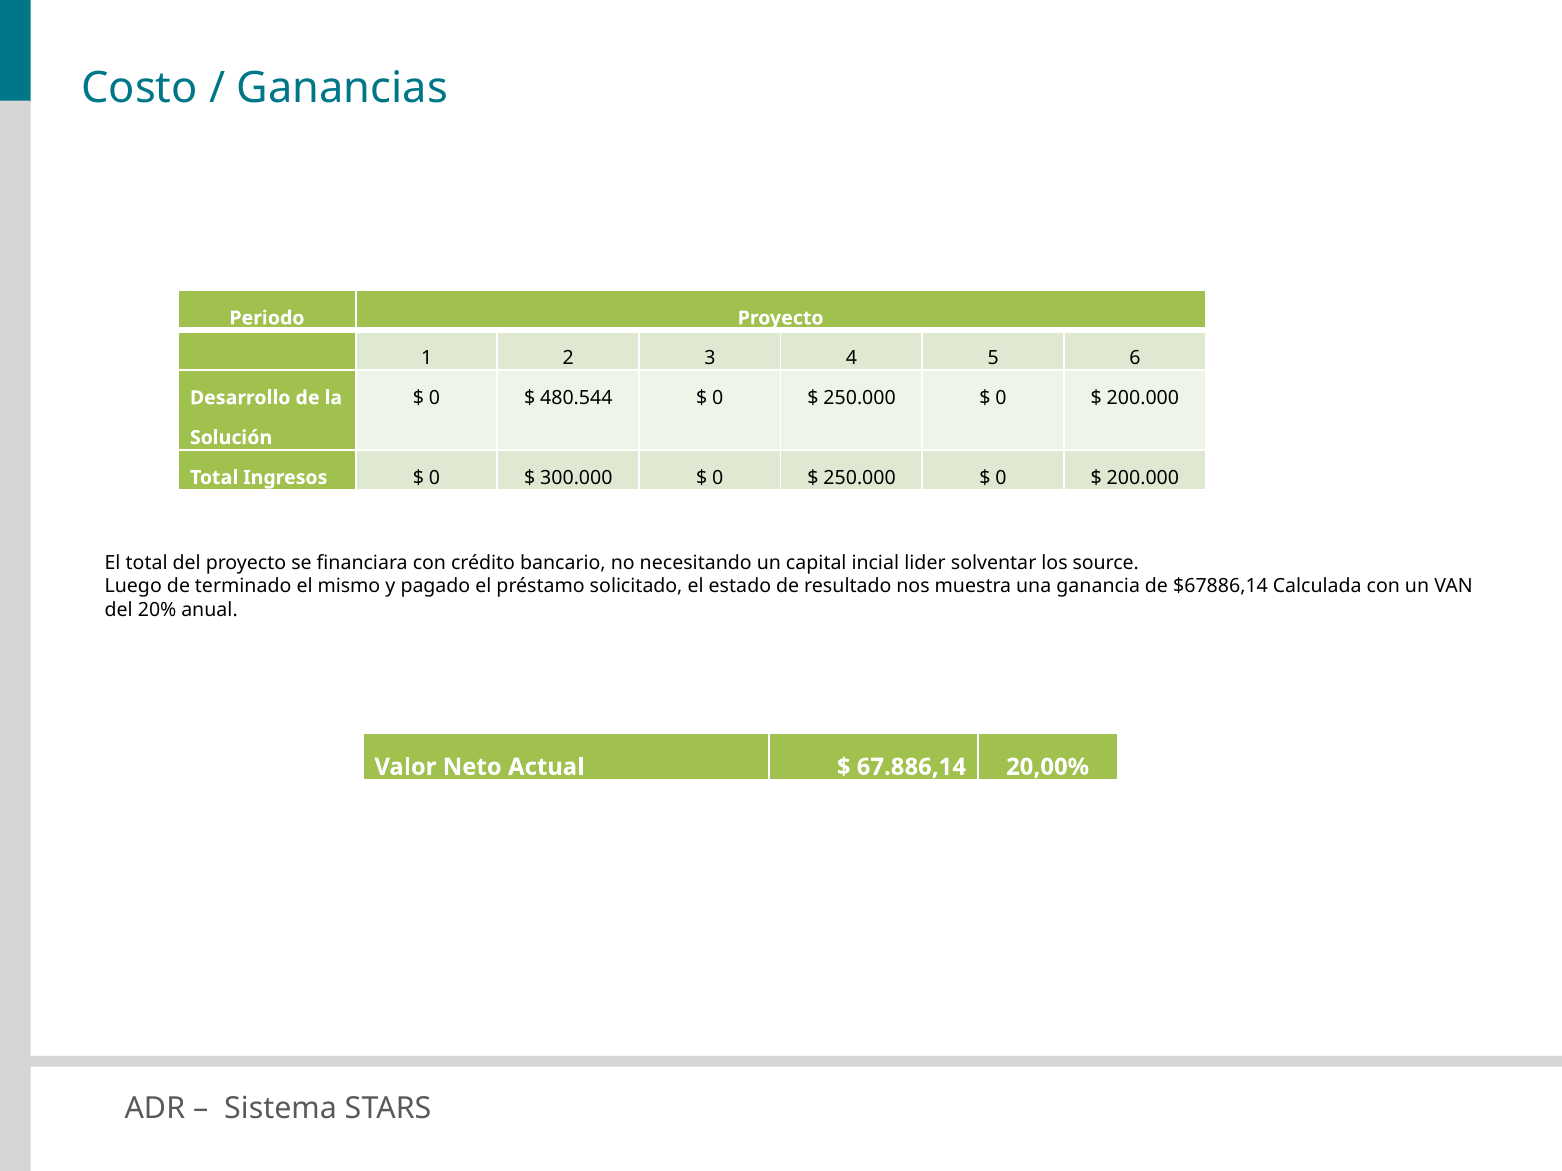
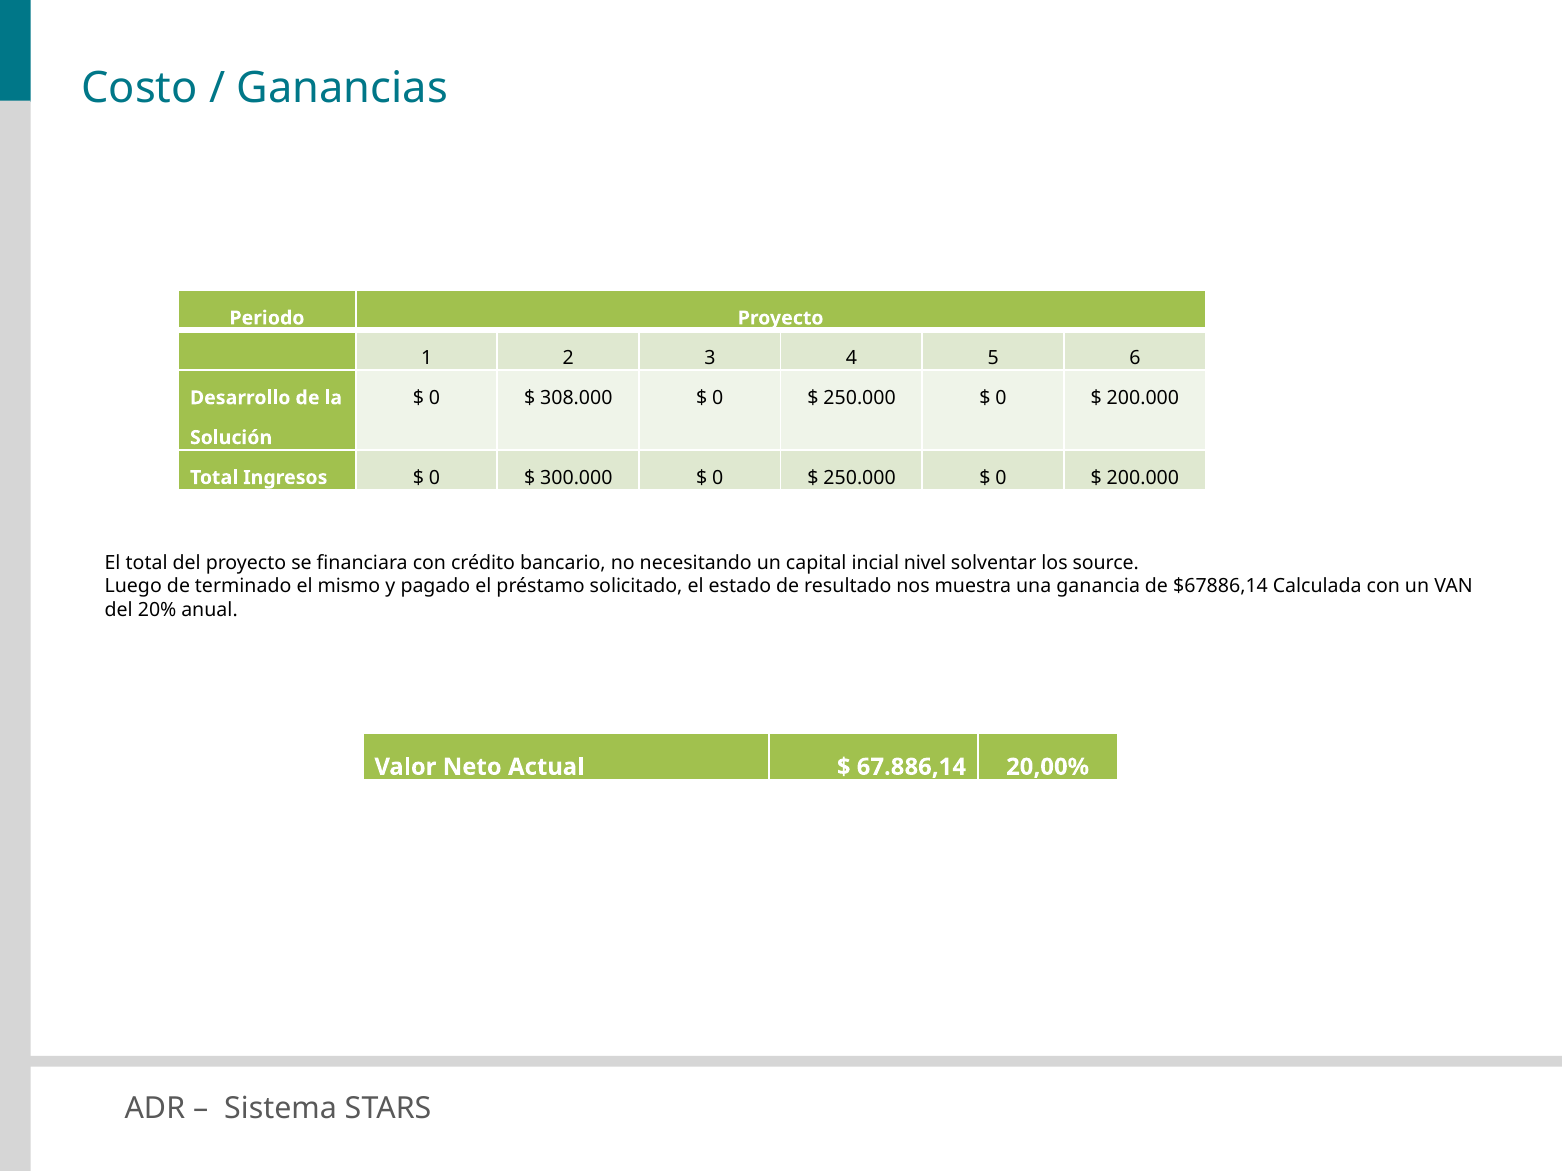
480.544: 480.544 -> 308.000 (576, 398)
lider: lider -> nivel (925, 563)
